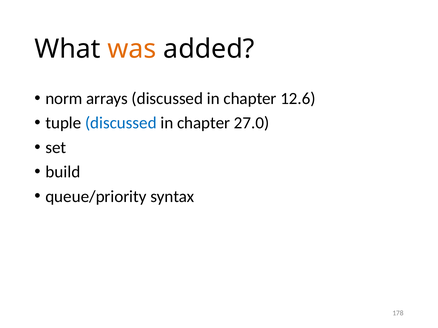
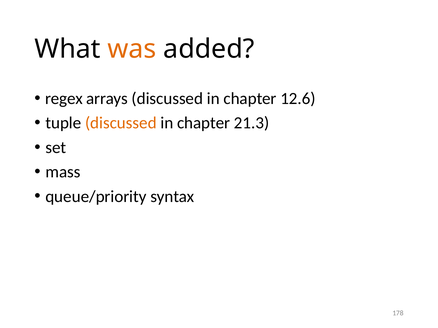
norm: norm -> regex (64, 99)
discussed colour: blue -> orange (121, 123)
27.0: 27.0 -> 21.3 (252, 123)
build: build -> mass (63, 172)
